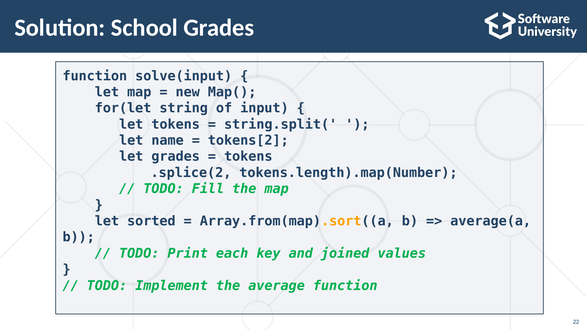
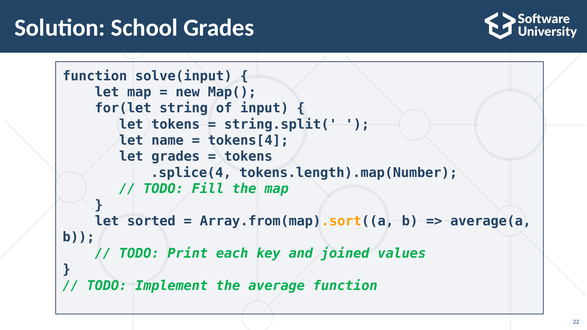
tokens[2: tokens[2 -> tokens[4 (248, 140)
.splice(2: .splice(2 -> .splice(4 (191, 173)
